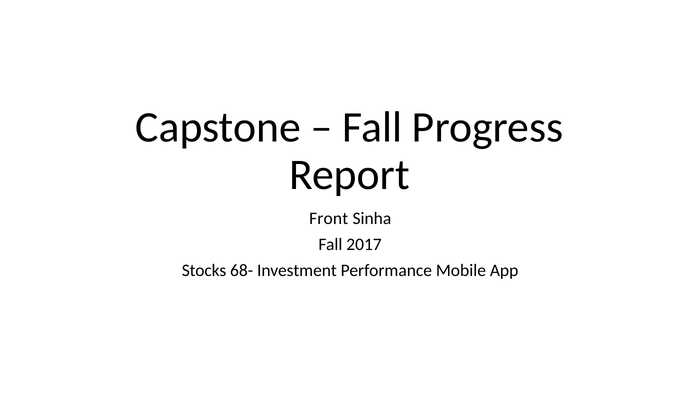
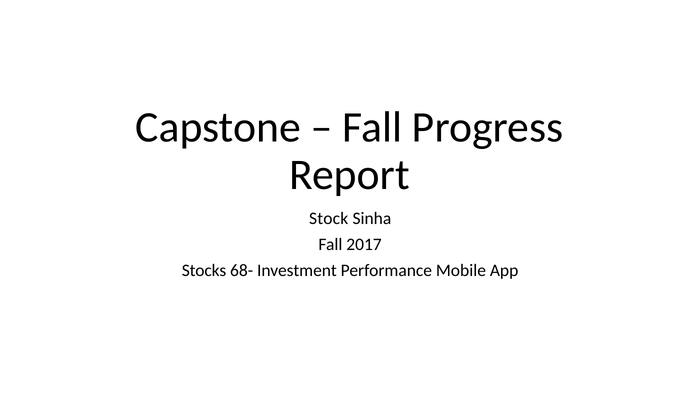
Front: Front -> Stock (329, 218)
